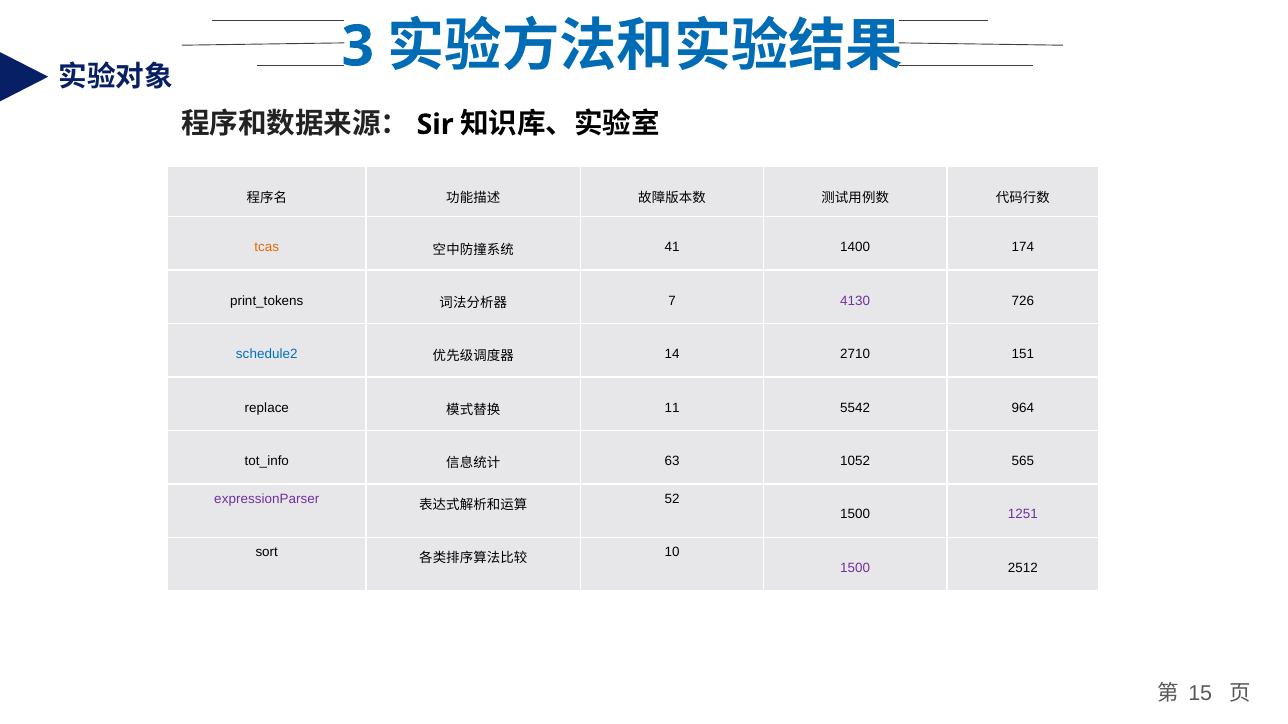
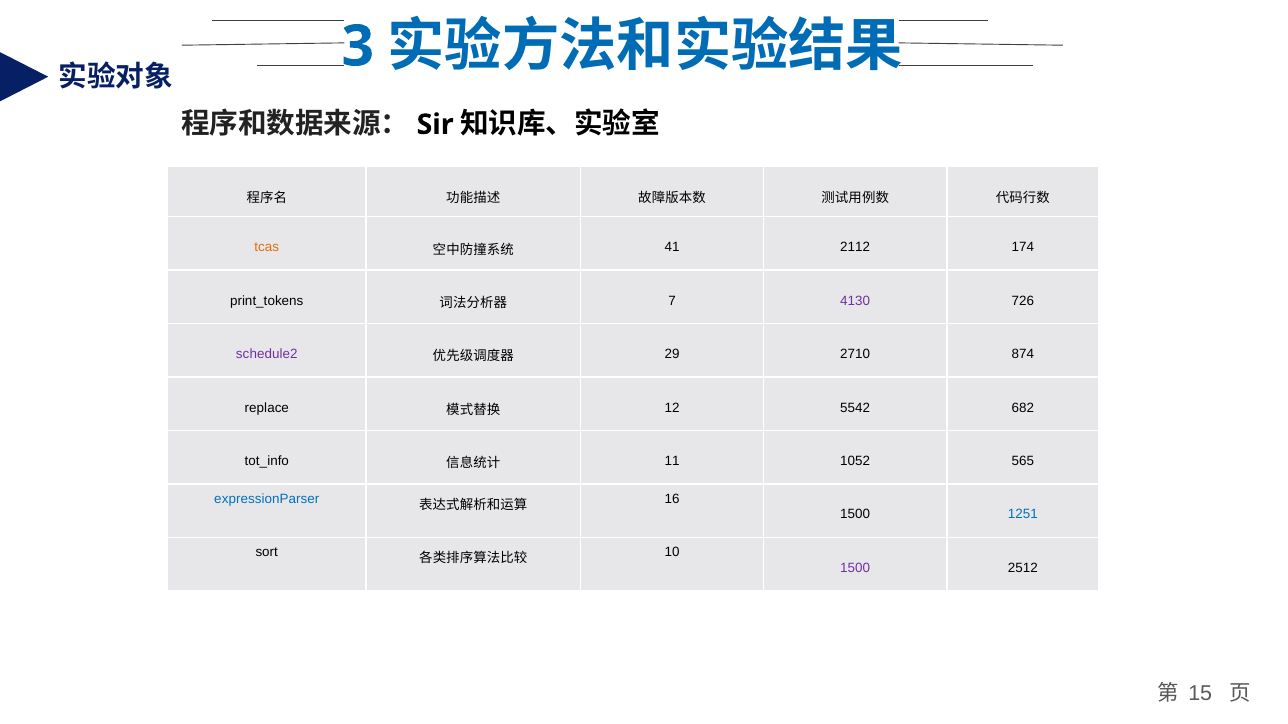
1400: 1400 -> 2112 (855, 247)
schedule2 colour: blue -> purple (267, 354)
14: 14 -> 29 (672, 354)
151: 151 -> 874 (1023, 354)
11: 11 -> 12 (672, 408)
964: 964 -> 682 (1023, 408)
63: 63 -> 11 (672, 461)
expressionParser colour: purple -> blue (267, 499)
52: 52 -> 16 (672, 499)
1251 colour: purple -> blue (1023, 515)
